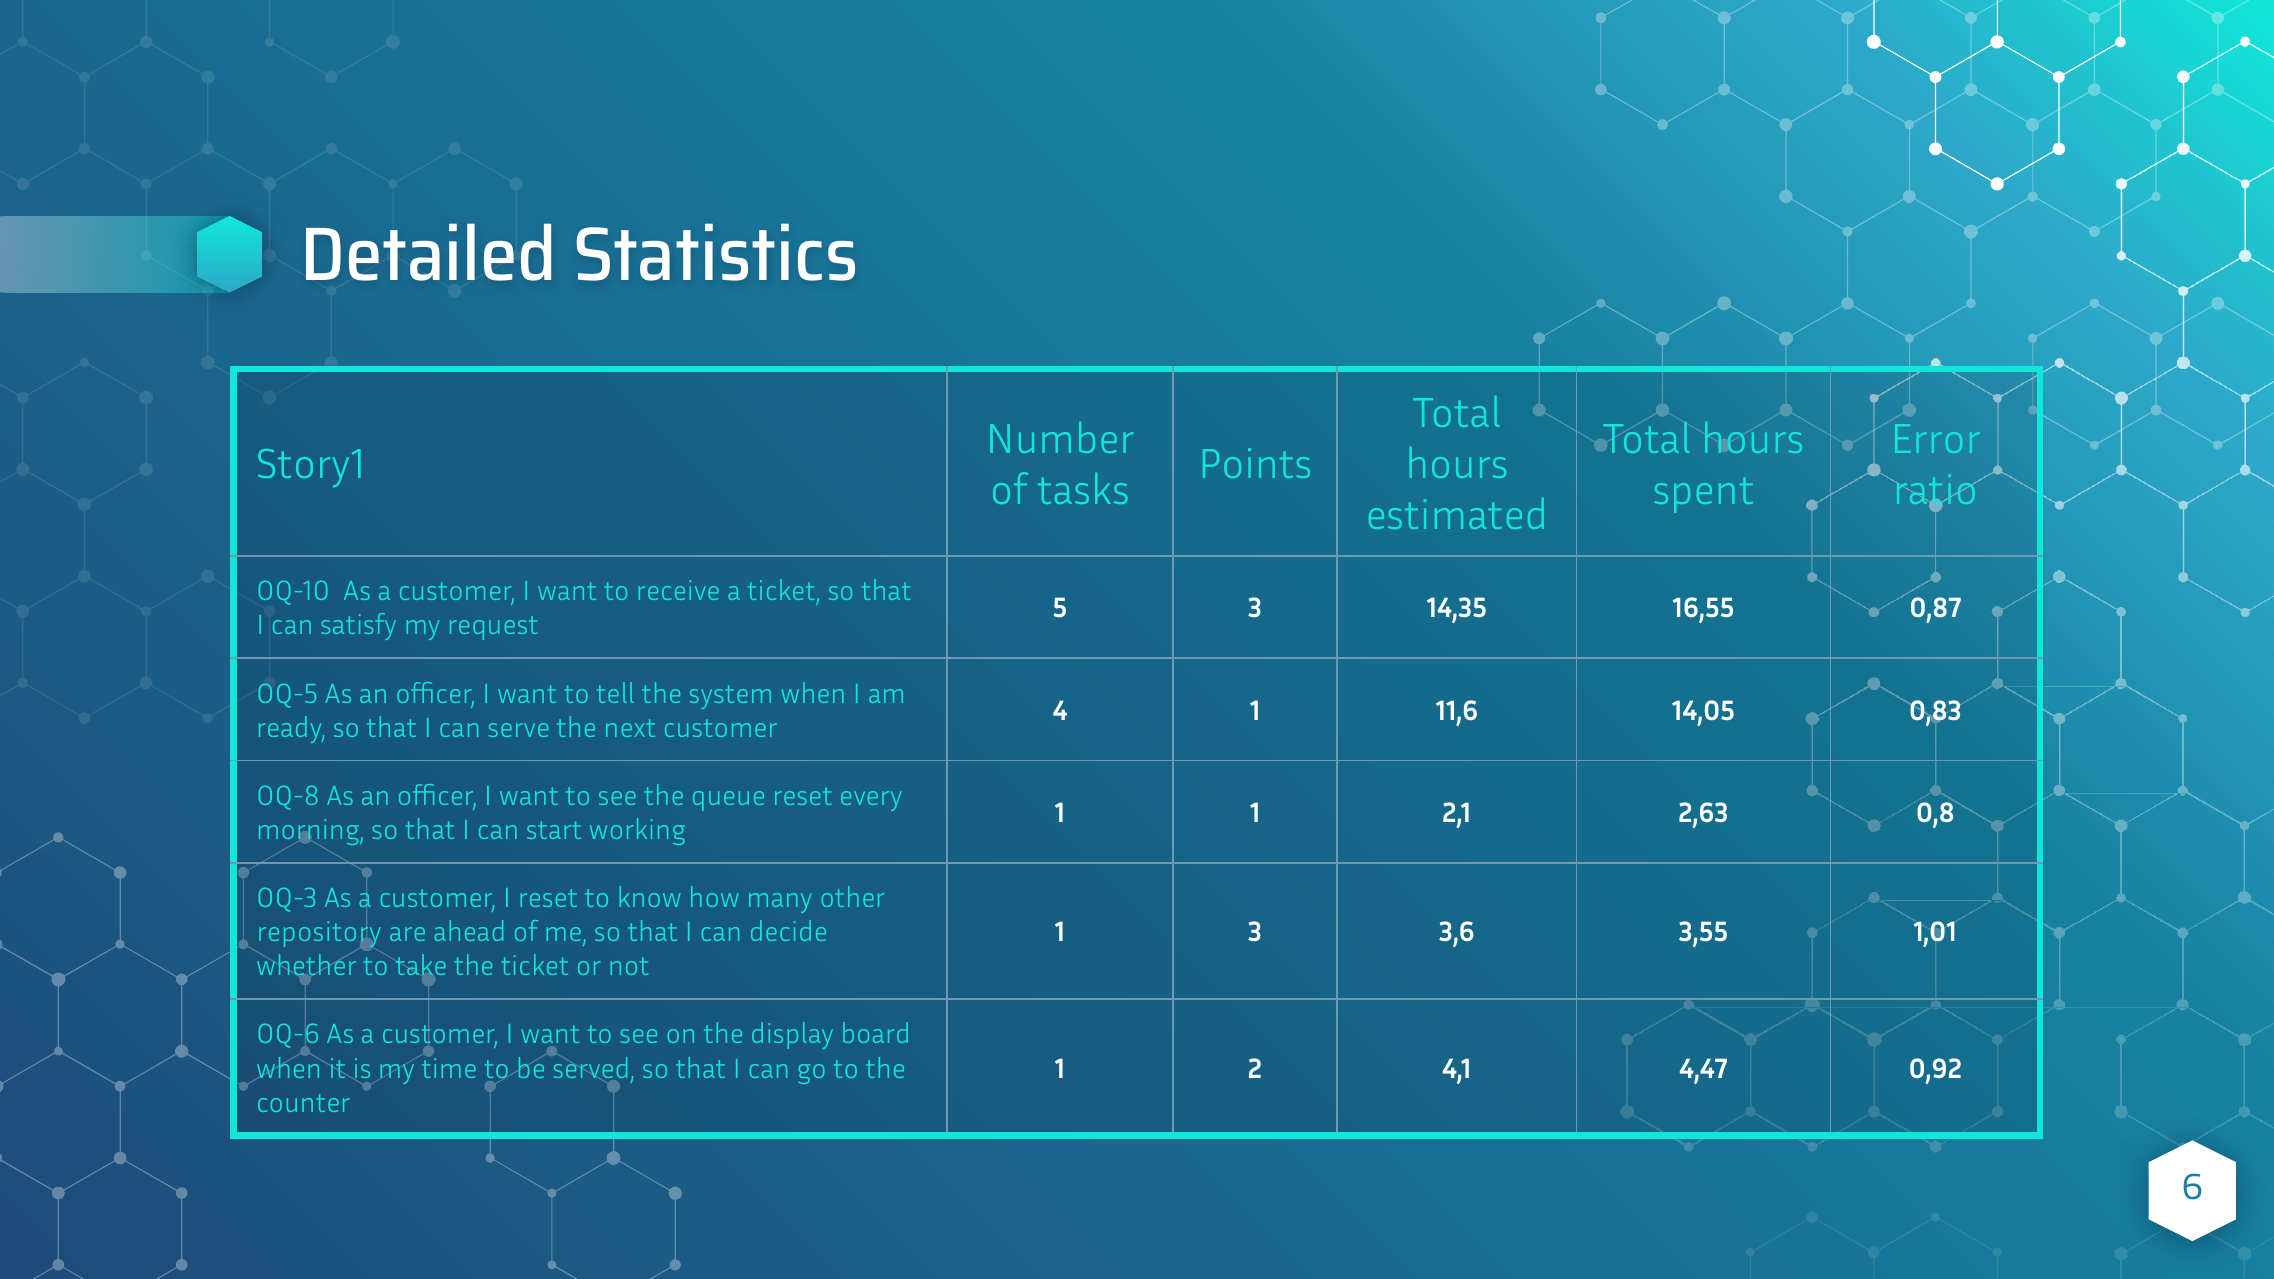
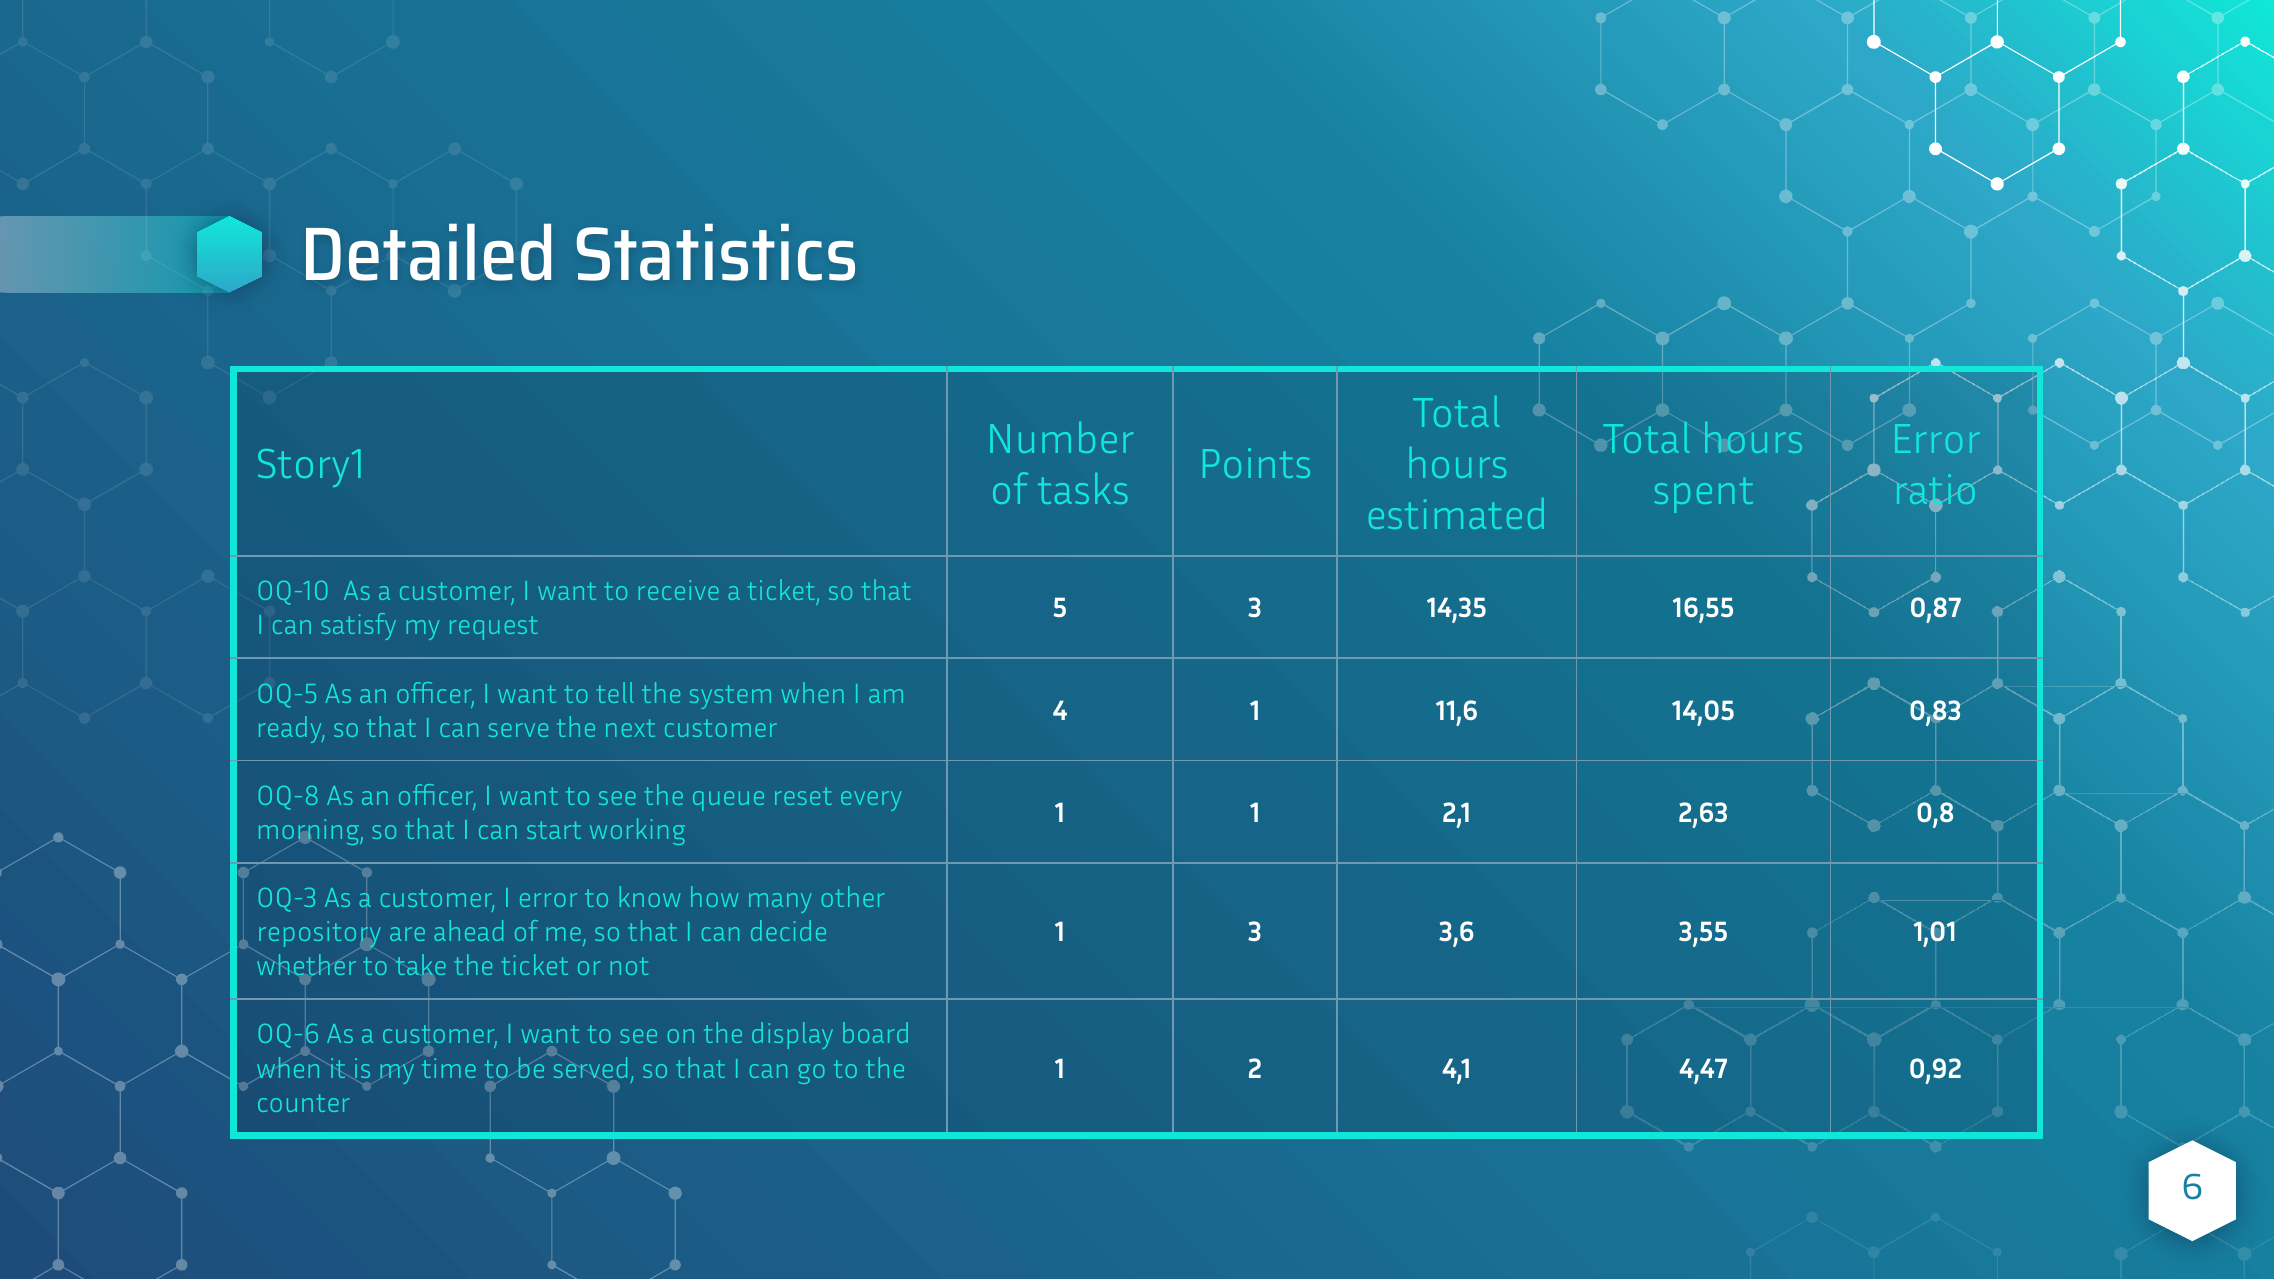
I reset: reset -> error (548, 898)
